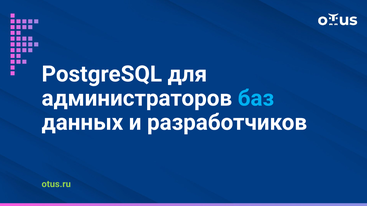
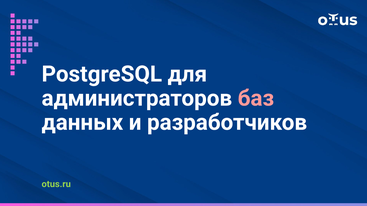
баз colour: light blue -> pink (256, 98)
